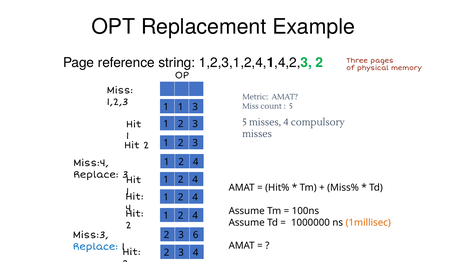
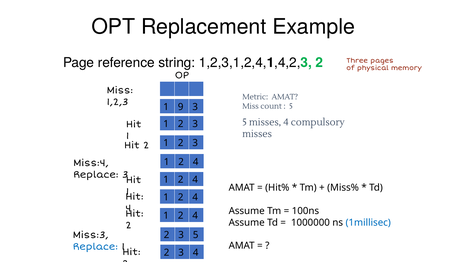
1: 1 -> 9 (181, 107)
1millisec colour: orange -> blue (368, 222)
3 6: 6 -> 5 (196, 235)
